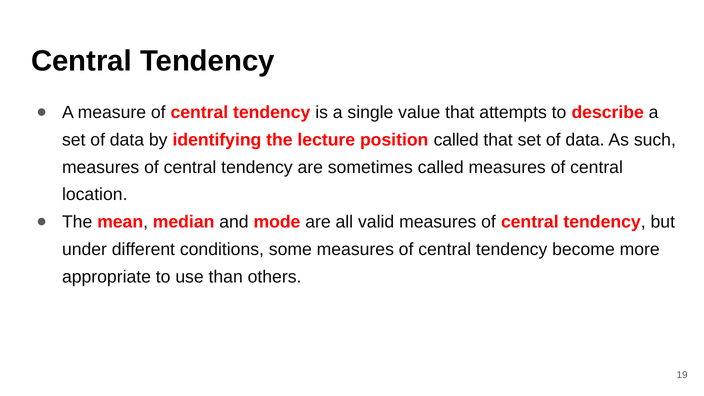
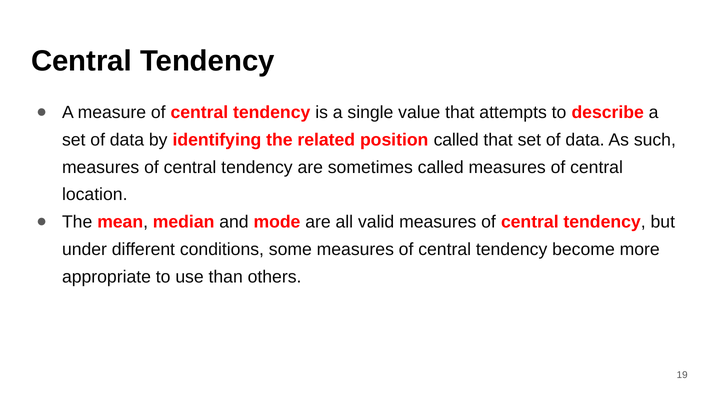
lecture: lecture -> related (326, 140)
